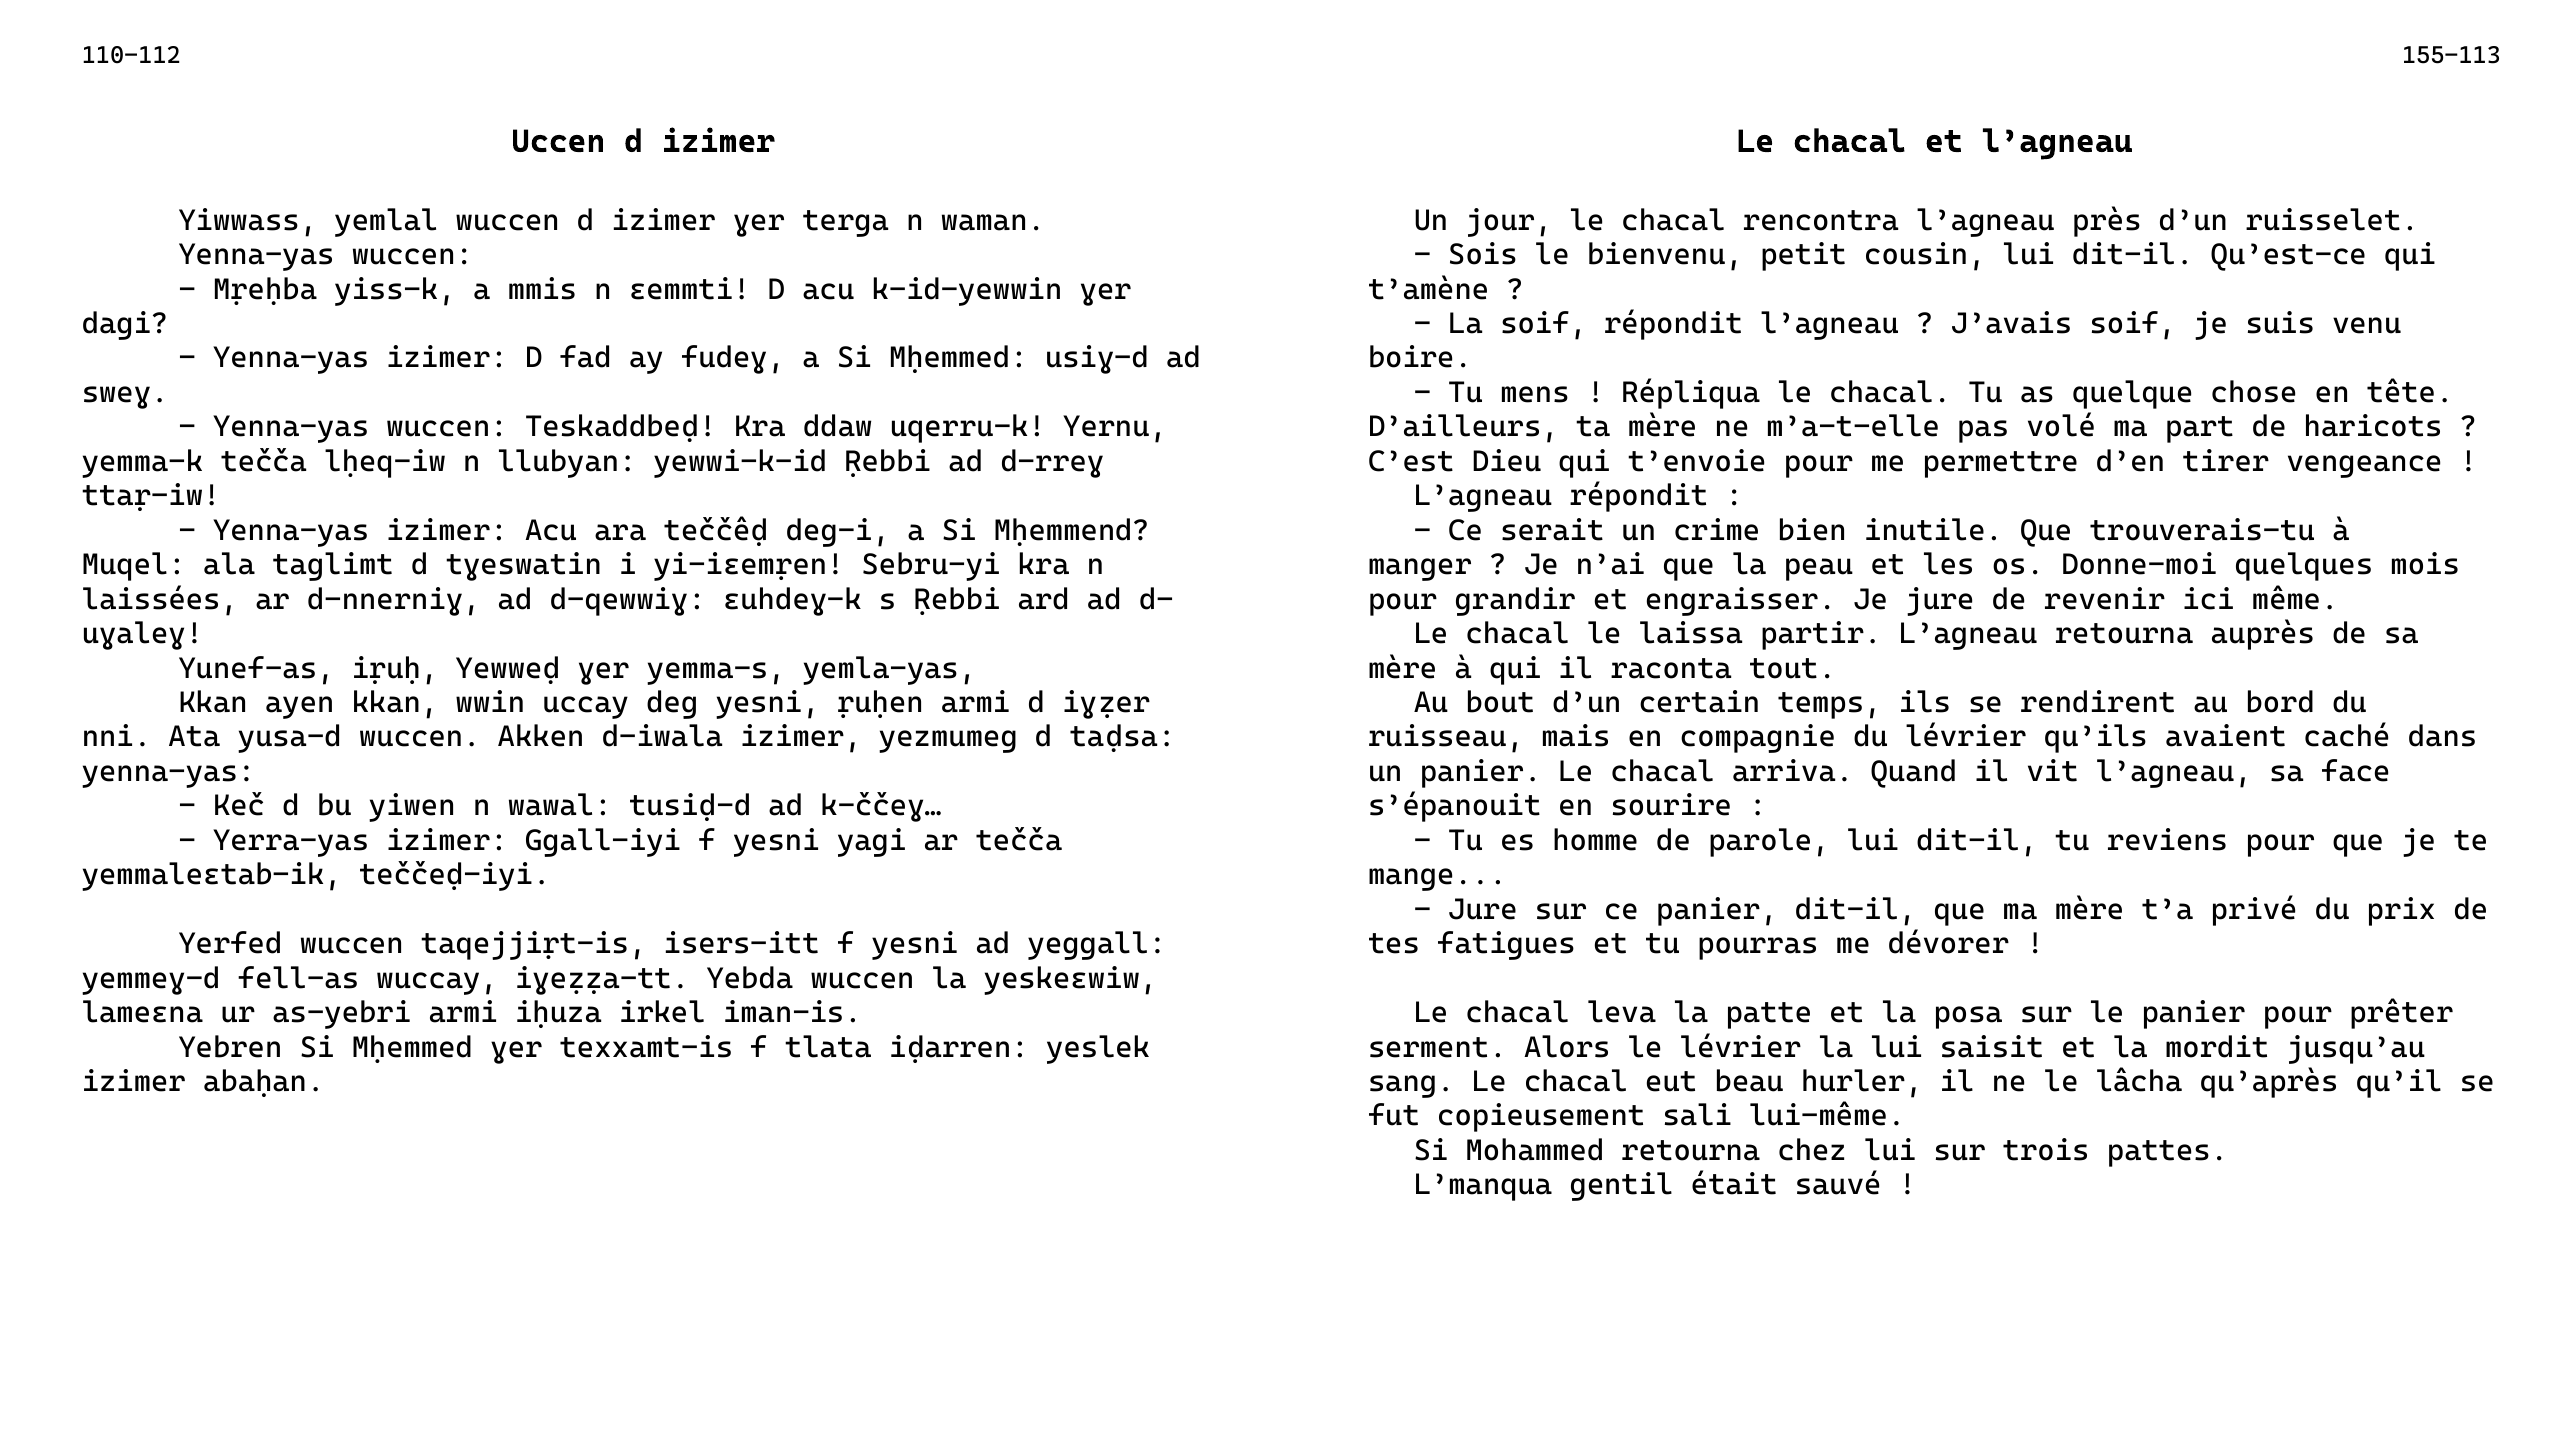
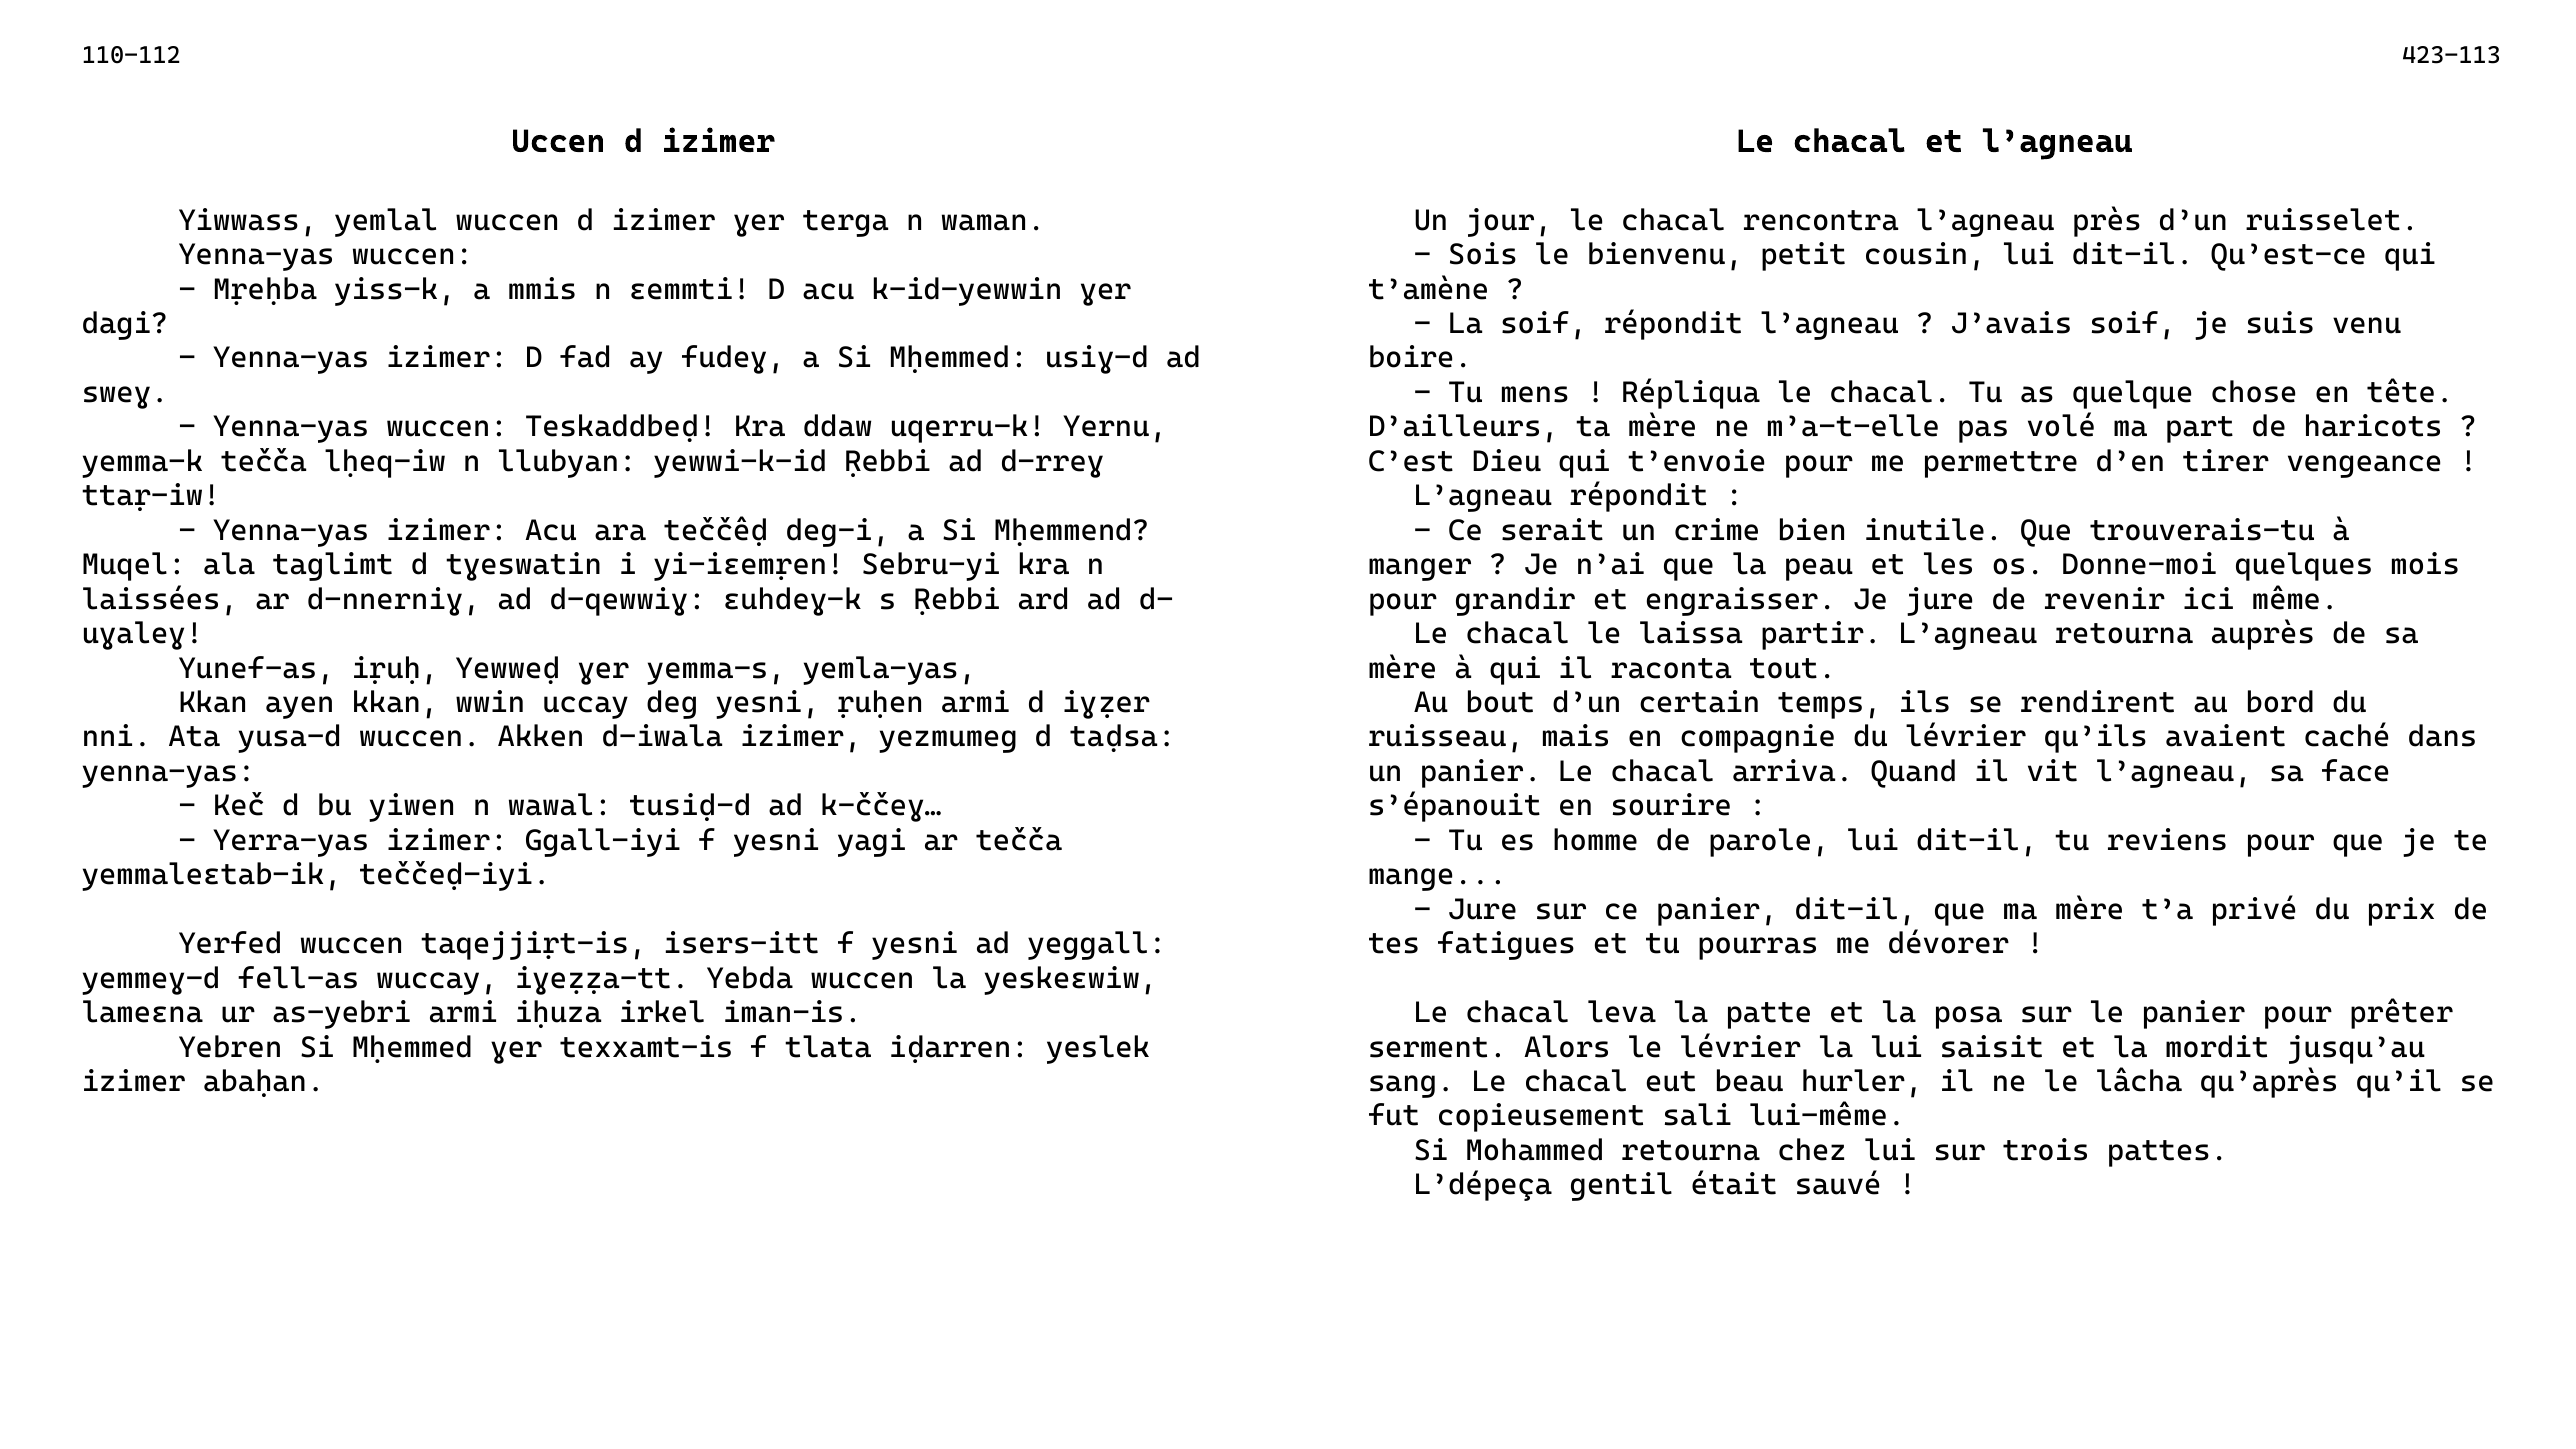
155-113: 155-113 -> 423-113 (2451, 56)
L’manqua: L’manqua -> L’dépeça (1483, 1185)
